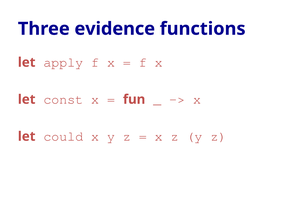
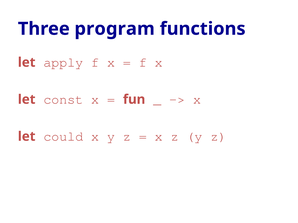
evidence: evidence -> program (115, 29)
